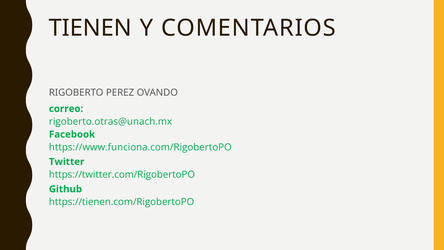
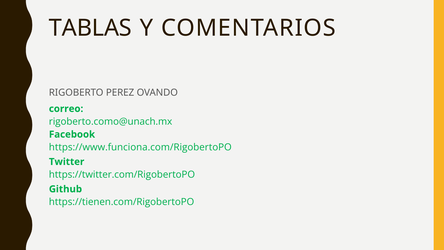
TIENEN: TIENEN -> TABLAS (90, 28)
rigoberto.otras@unach.mx: rigoberto.otras@unach.mx -> rigoberto.como@unach.mx (111, 121)
